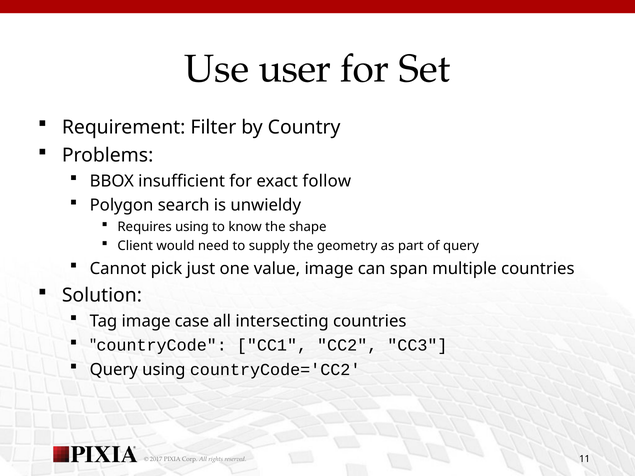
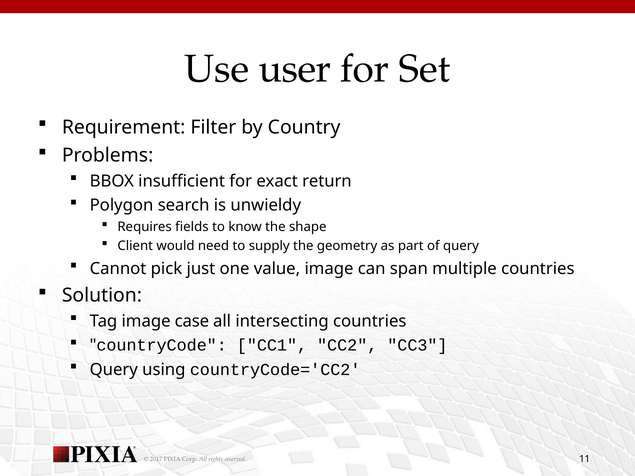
follow: follow -> return (327, 181)
Requires using: using -> fields (192, 227)
